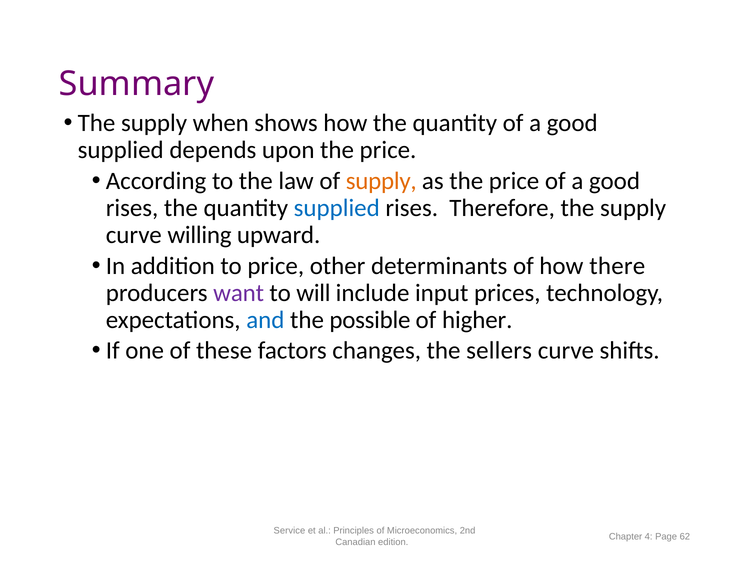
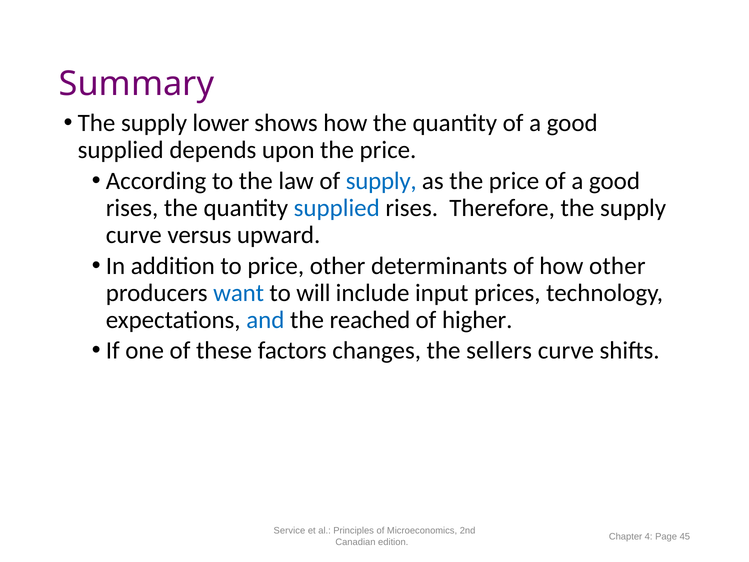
when: when -> lower (221, 123)
supply colour: orange -> blue (381, 181)
willing: willing -> versus (199, 235)
how there: there -> other (617, 266)
want colour: purple -> blue (239, 293)
possible: possible -> reached (370, 320)
62: 62 -> 45 (685, 536)
